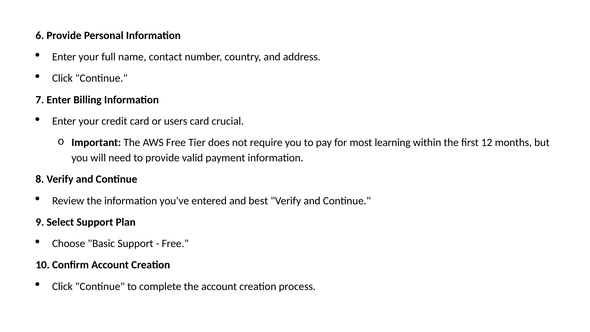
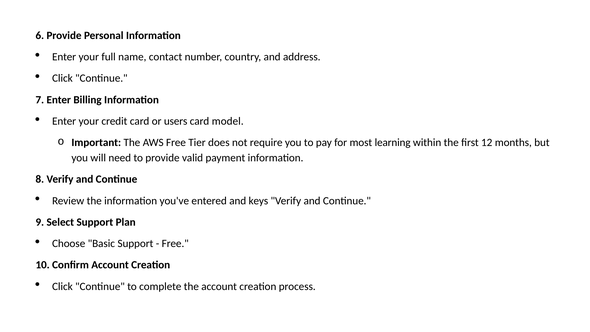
crucial: crucial -> model (228, 121)
best: best -> keys (258, 201)
